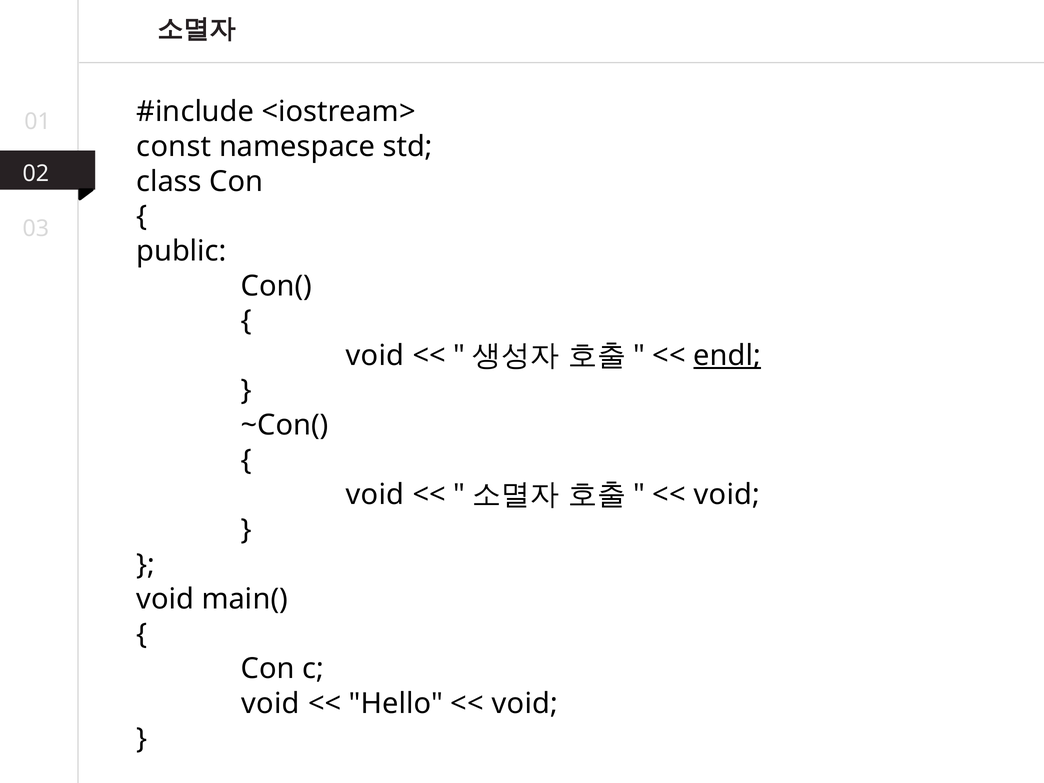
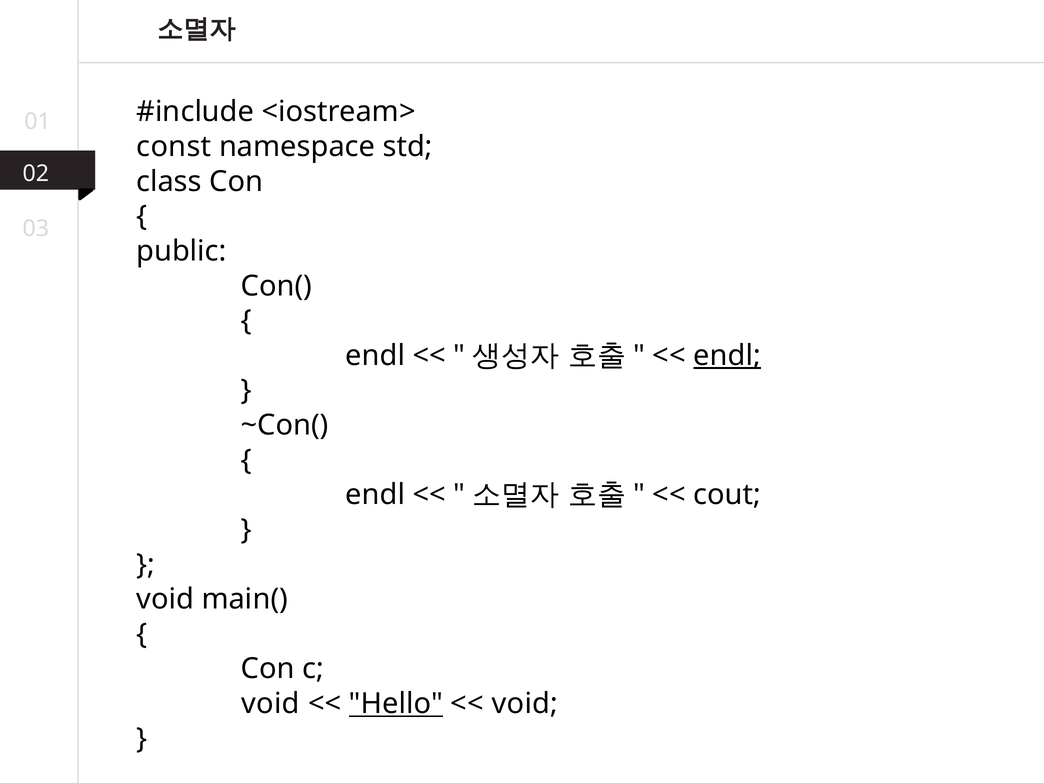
void: void -> endl (375, 356)
void: void -> endl (375, 495)
void: void -> cout (727, 495)
Hello underline: none -> present (396, 704)
